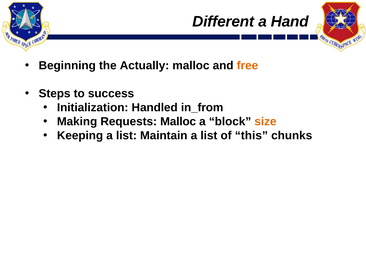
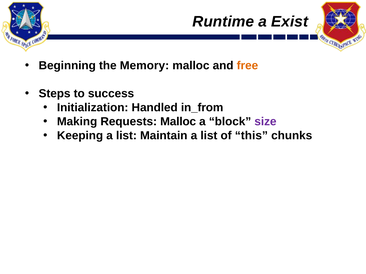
Different: Different -> Runtime (223, 22)
Hand: Hand -> Exist (290, 22)
Actually: Actually -> Memory (144, 66)
size colour: orange -> purple (265, 122)
